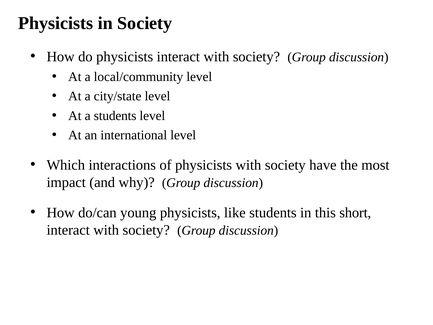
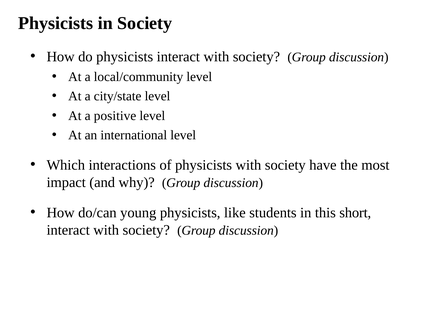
a students: students -> positive (115, 116)
